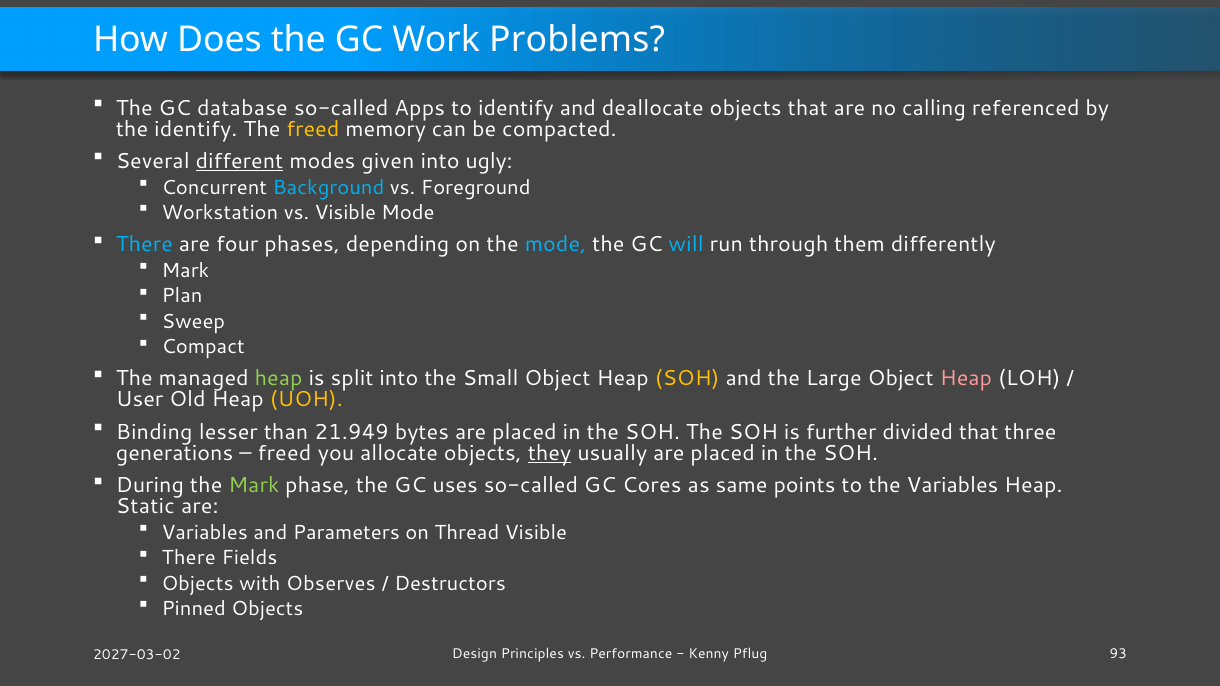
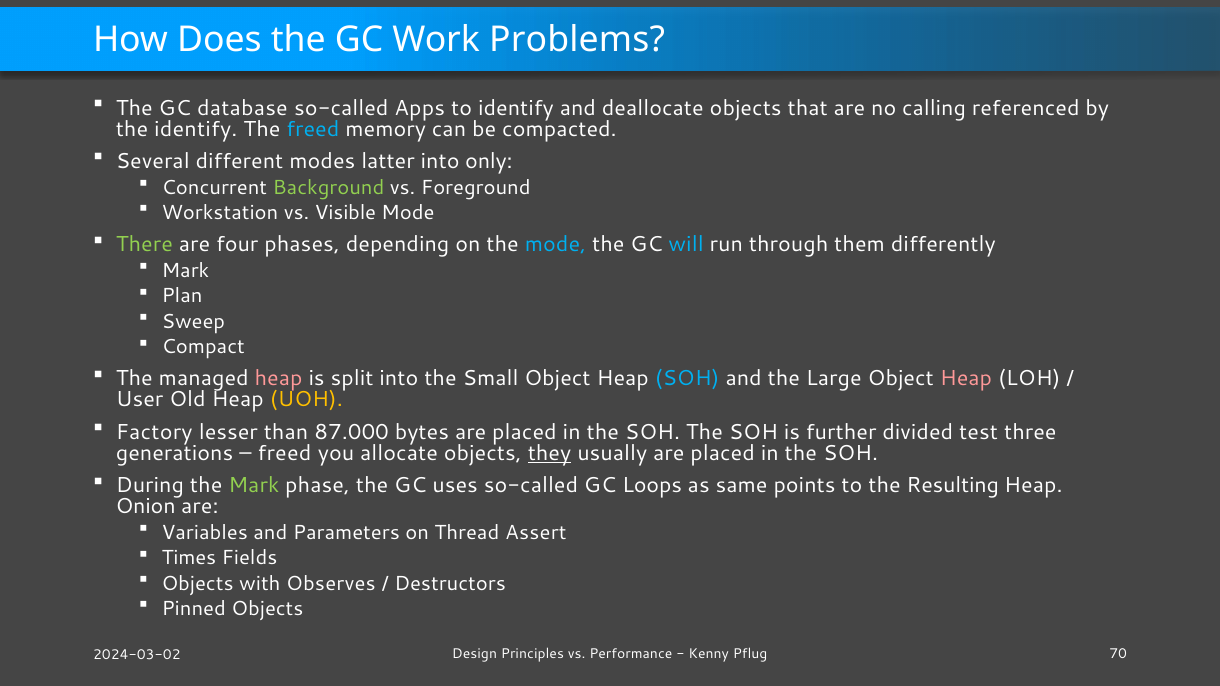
freed colour: yellow -> light blue (313, 129)
different underline: present -> none (240, 161)
given: given -> latter (388, 161)
ugly: ugly -> only (489, 161)
Background colour: light blue -> light green (329, 187)
There colour: light blue -> light green (144, 245)
heap colour: light green -> pink (279, 379)
SOH colour: yellow -> light blue (687, 379)
Binding: Binding -> Factory (154, 432)
21.949: 21.949 -> 87.000 (352, 432)
divided that: that -> test (979, 432)
Cores: Cores -> Loops (652, 486)
the Variables: Variables -> Resulting (953, 486)
Static: Static -> Onion (146, 507)
Thread Visible: Visible -> Assert (536, 533)
There: There -> Times (189, 558)
93: 93 -> 70 (1118, 654)
2027-03-02: 2027-03-02 -> 2024-03-02 (137, 655)
